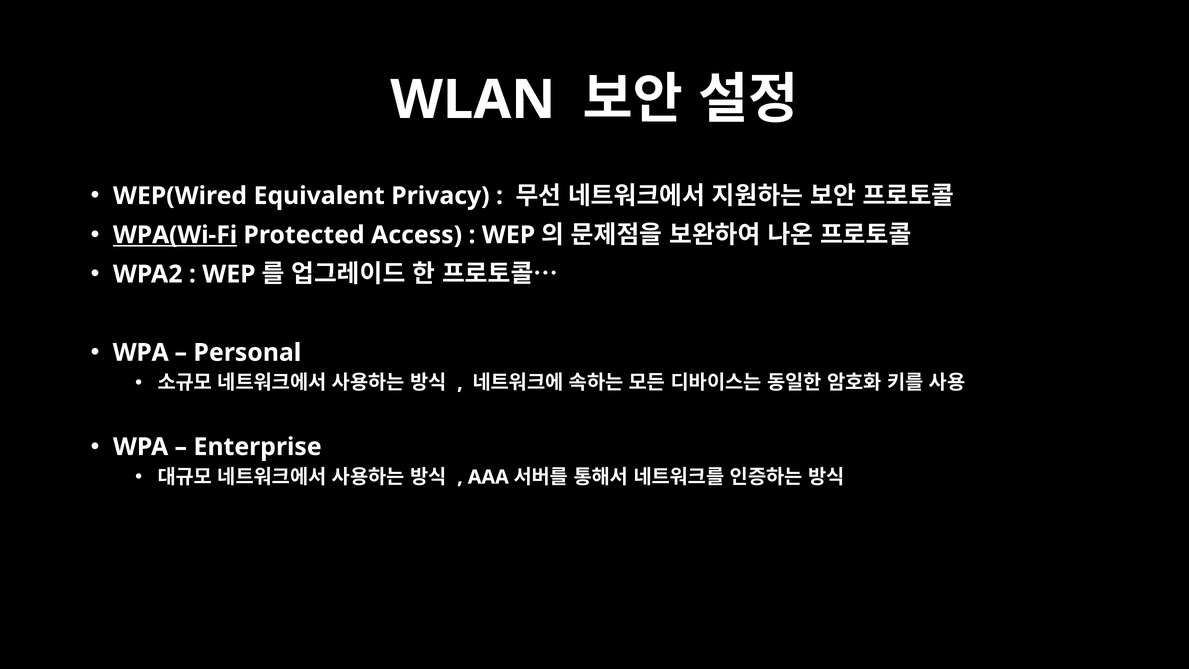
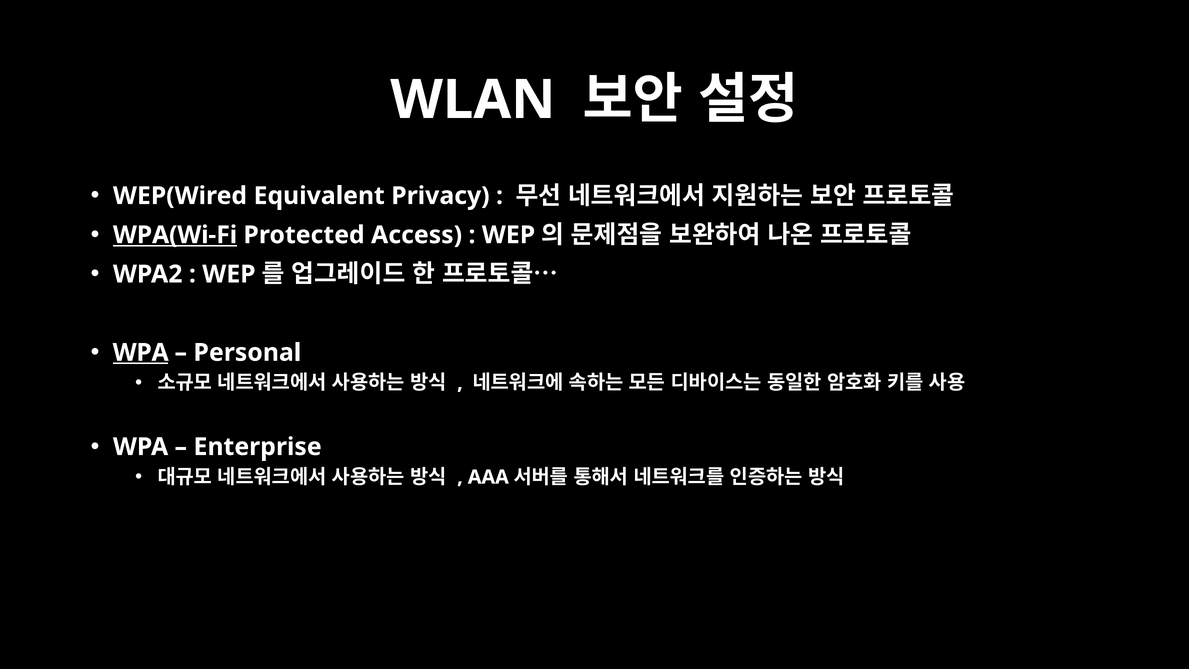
WPA underline: none -> present (141, 352)
